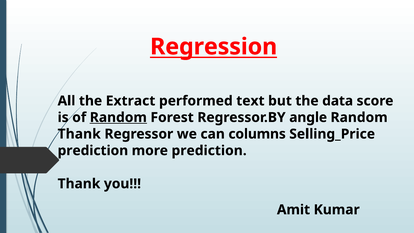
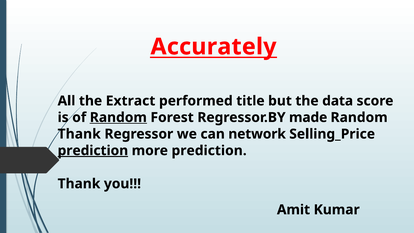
Regression: Regression -> Accurately (213, 47)
text: text -> title (250, 101)
angle: angle -> made (308, 117)
columns: columns -> network (257, 134)
prediction underline: none -> present (93, 150)
